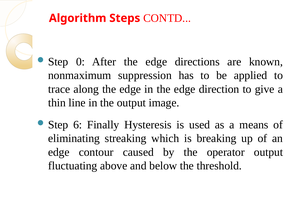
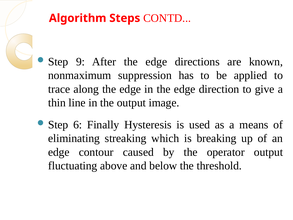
0: 0 -> 9 (81, 62)
